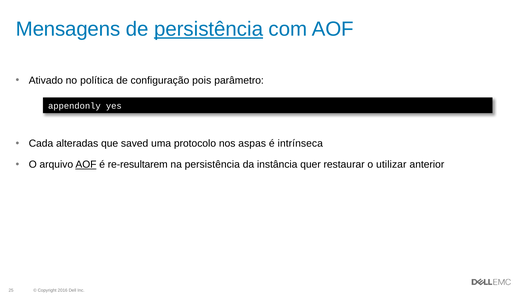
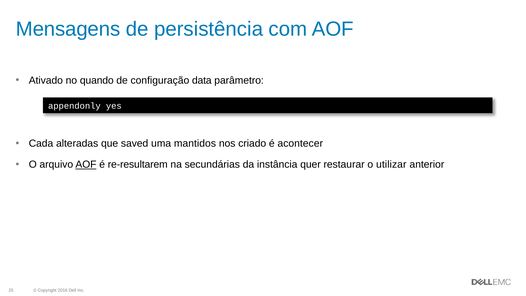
persistência underline: present -> none (209, 29)
política: política -> quando (97, 80)
pois: pois -> data (202, 80)
protocolo: protocolo -> mantidos (195, 143)
aspas: aspas -> criado (252, 143)
intrínseca: intrínseca -> acontecer (300, 143)
na persistência: persistência -> secundárias (212, 165)
